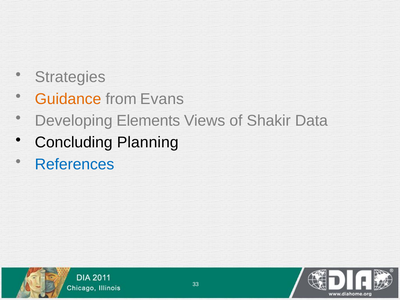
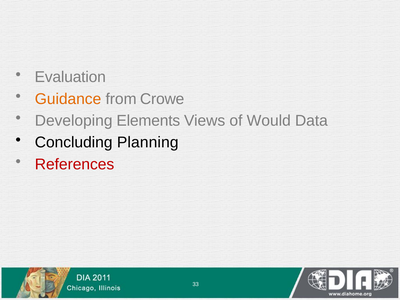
Strategies: Strategies -> Evaluation (70, 77)
Evans: Evans -> Crowe (162, 99)
Shakir: Shakir -> Would (269, 121)
References colour: blue -> red (75, 164)
